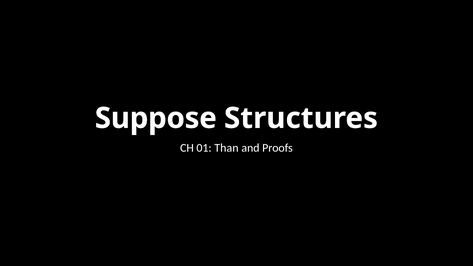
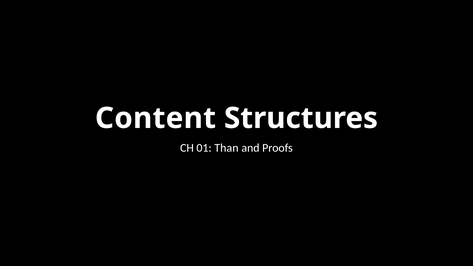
Suppose: Suppose -> Content (156, 118)
